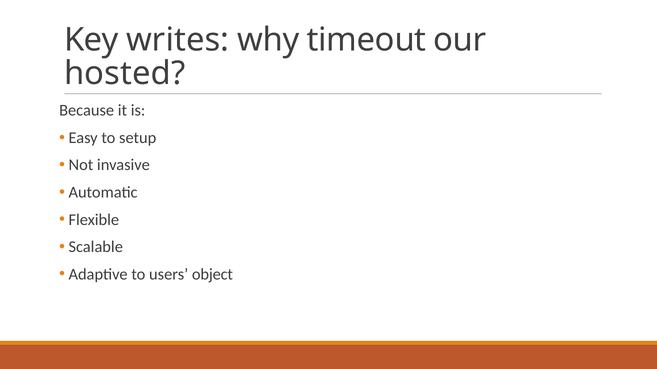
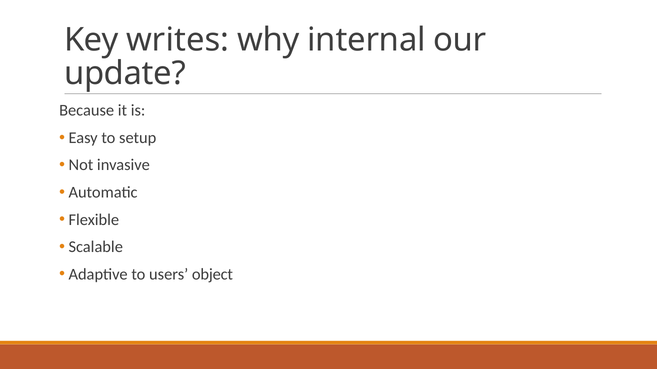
timeout: timeout -> internal (366, 40)
hosted: hosted -> update (125, 74)
